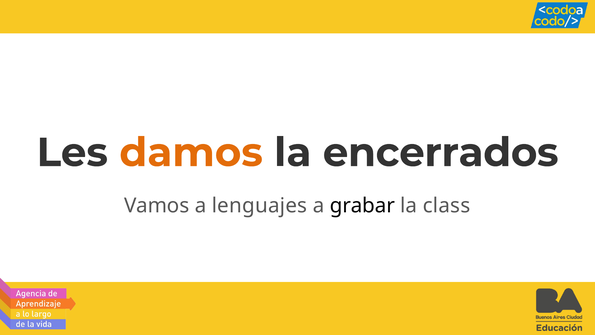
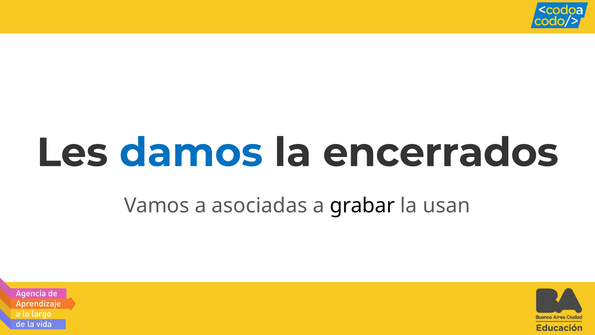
damos colour: orange -> blue (191, 153)
lenguajes: lenguajes -> asociadas (259, 206)
class: class -> usan (447, 206)
